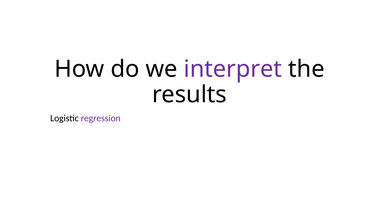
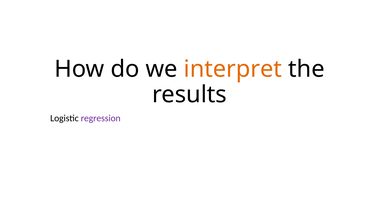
interpret colour: purple -> orange (233, 69)
